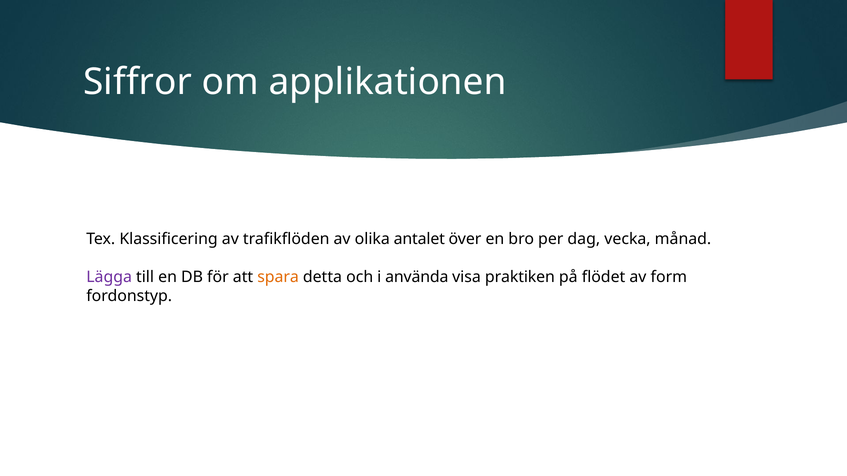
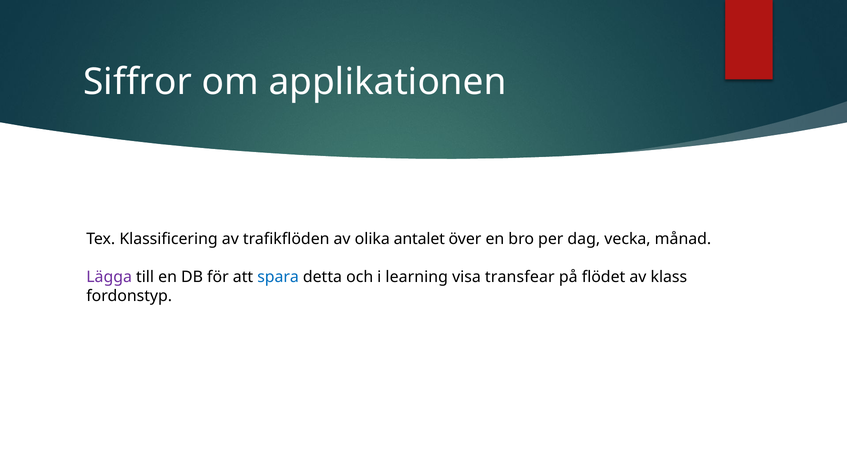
spara colour: orange -> blue (278, 277)
använda: använda -> learning (417, 277)
praktiken: praktiken -> transfear (520, 277)
form: form -> klass (669, 277)
